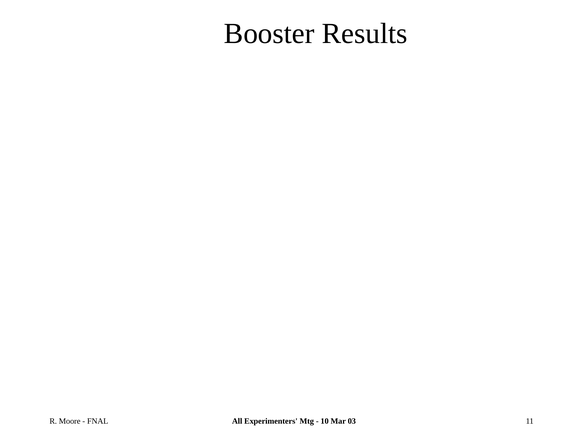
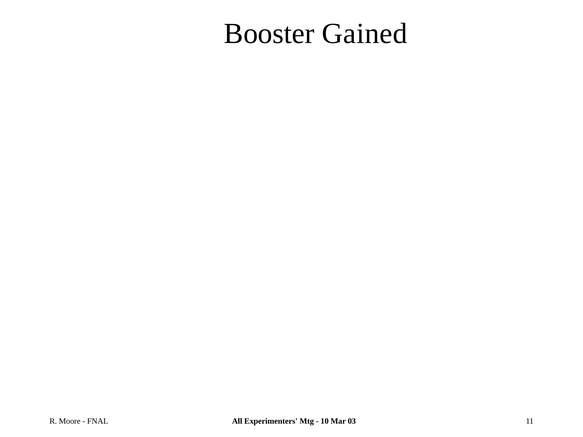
Results: Results -> Gained (365, 34)
